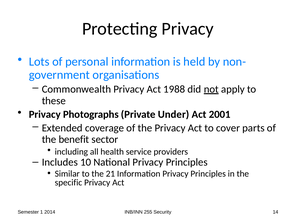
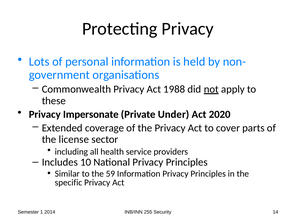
Photographs: Photographs -> Impersonate (91, 114)
2001: 2001 -> 2020 (220, 114)
benefit: benefit -> license (74, 139)
21: 21 -> 59 (110, 174)
